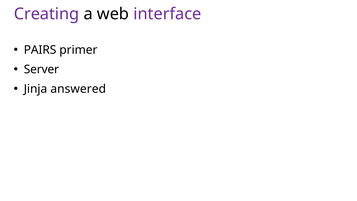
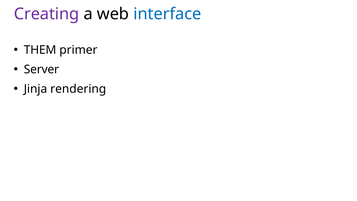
interface colour: purple -> blue (167, 14)
PAIRS: PAIRS -> THEM (40, 50)
answered: answered -> rendering (78, 89)
